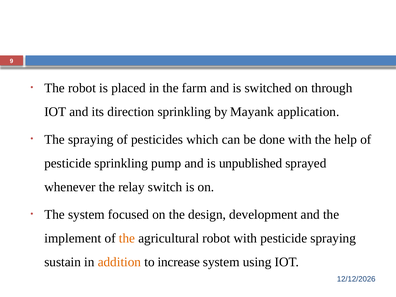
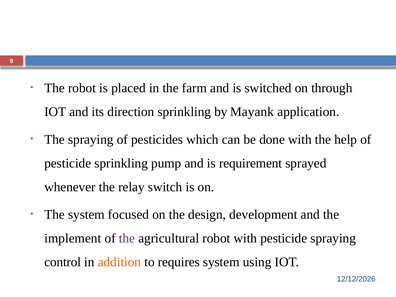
unpublished: unpublished -> requirement (251, 163)
the colour: orange -> purple (127, 238)
sustain: sustain -> control (63, 262)
increase: increase -> requires (179, 262)
